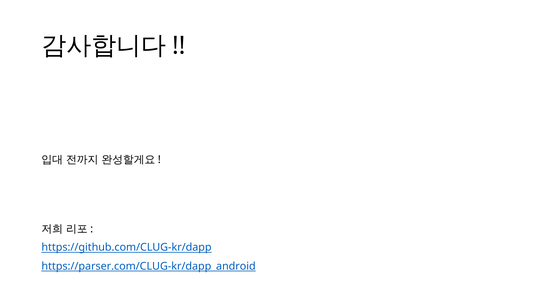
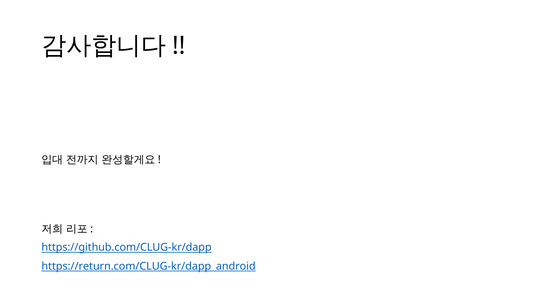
https://parser.com/CLUG-kr/dapp_android: https://parser.com/CLUG-kr/dapp_android -> https://return.com/CLUG-kr/dapp_android (149, 266)
